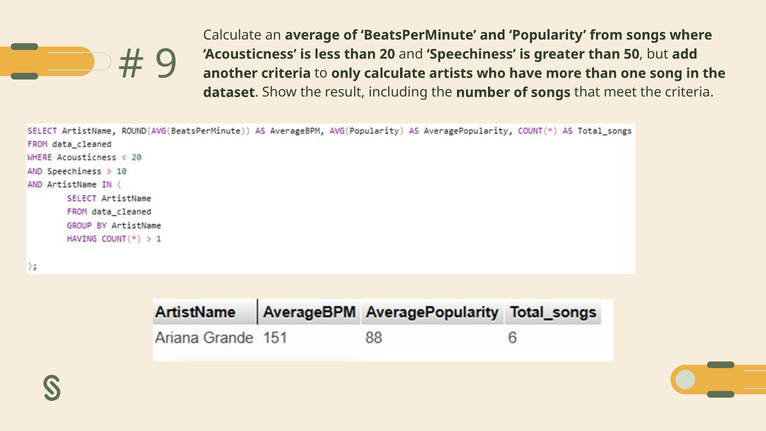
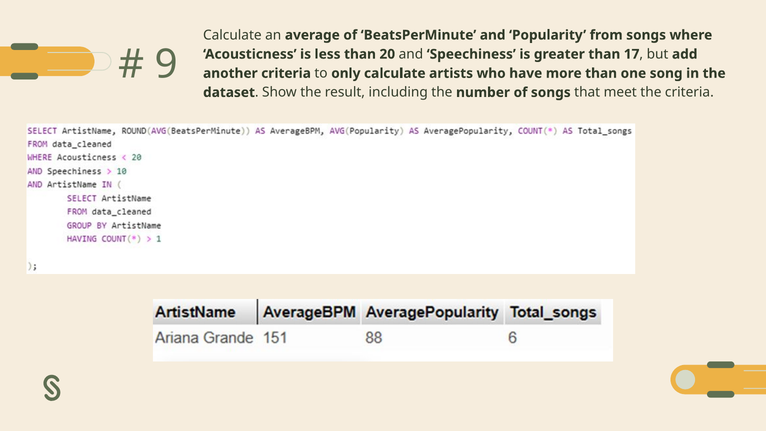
50: 50 -> 17 (632, 54)
